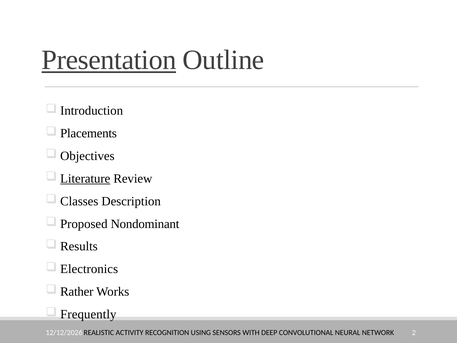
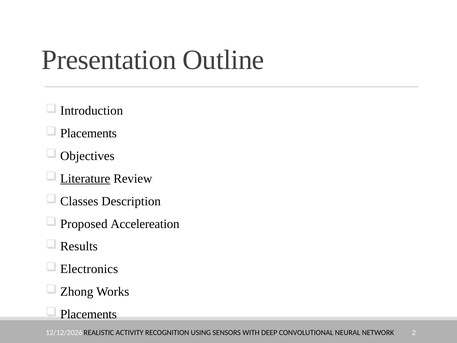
Presentation underline: present -> none (109, 60)
Nondominant: Nondominant -> Accelereation (145, 224)
Rather: Rather -> Zhong (77, 291)
Frequently: Frequently -> Placements (88, 314)
